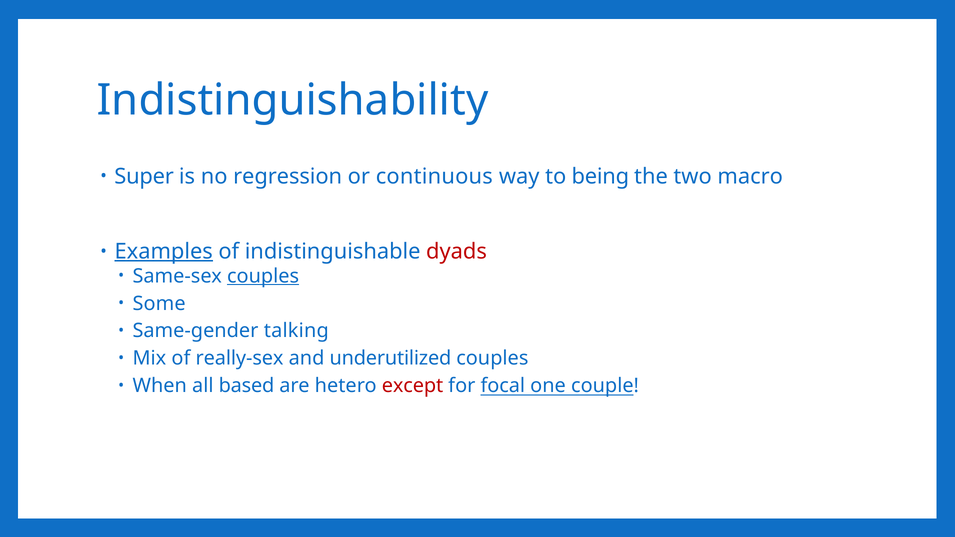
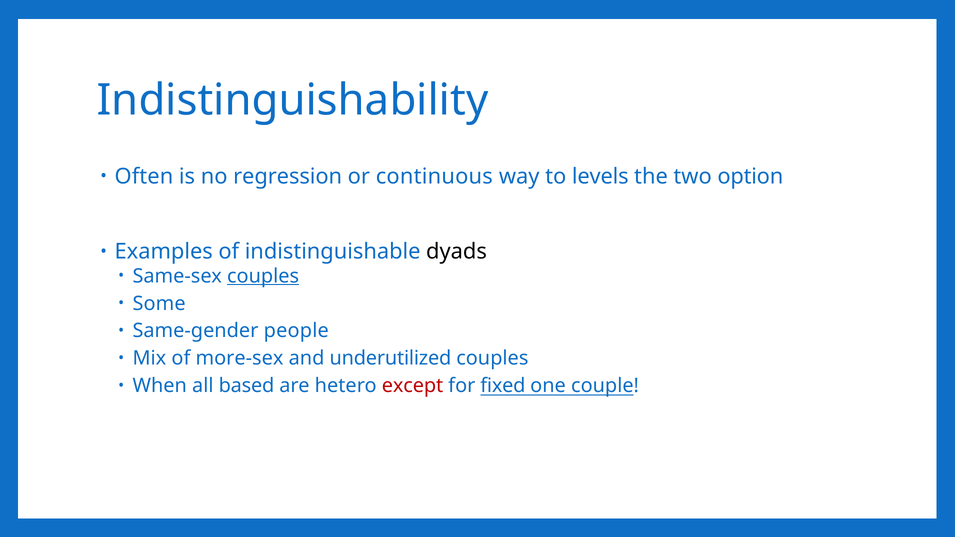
Super: Super -> Often (144, 176)
being: being -> levels (600, 176)
macro: macro -> option (750, 176)
Examples underline: present -> none (164, 252)
dyads colour: red -> black (456, 252)
talking: talking -> people (296, 331)
really-sex: really-sex -> more-sex (239, 358)
focal: focal -> fixed (503, 386)
